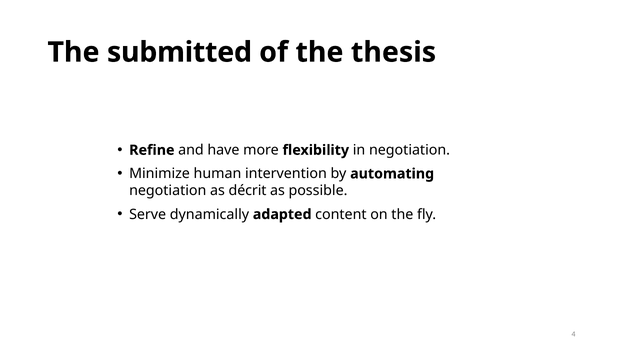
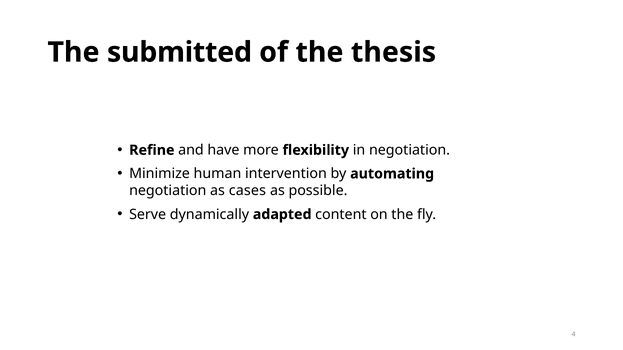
décrit: décrit -> cases (247, 191)
